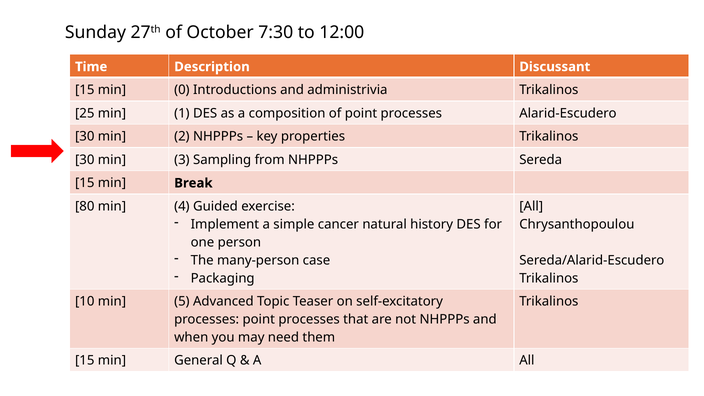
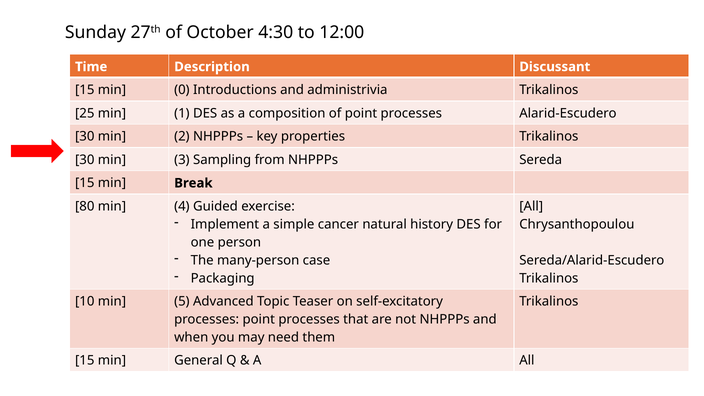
7:30: 7:30 -> 4:30 (276, 32)
